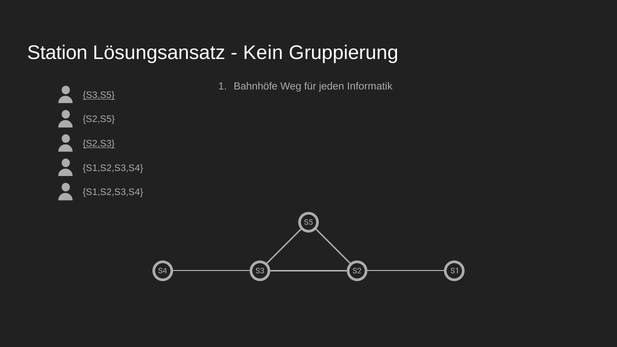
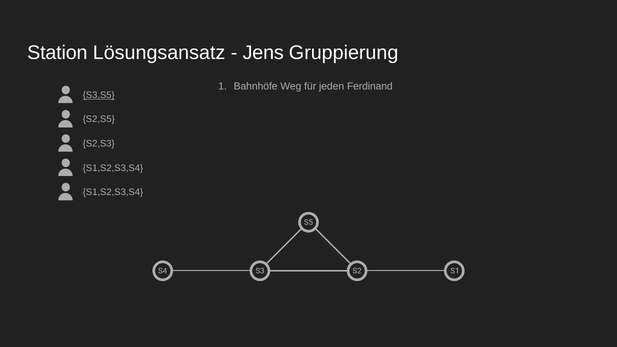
Kein: Kein -> Jens (263, 53)
Informatik: Informatik -> Ferdinand (370, 86)
S2,S3 underline: present -> none (99, 144)
